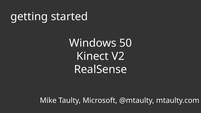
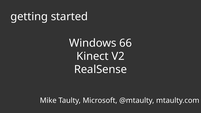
50: 50 -> 66 (126, 43)
